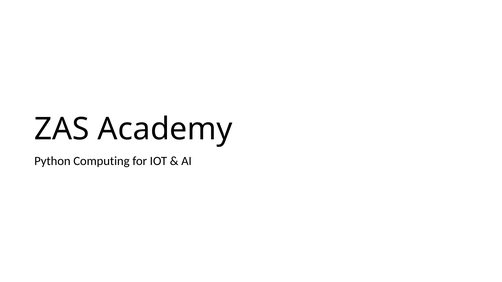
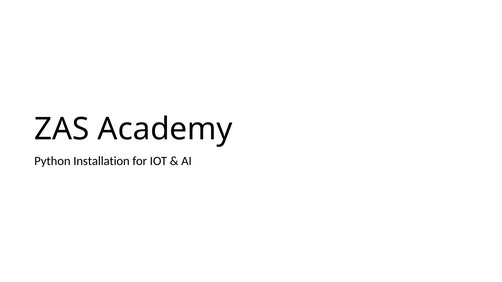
Computing: Computing -> Installation (102, 161)
